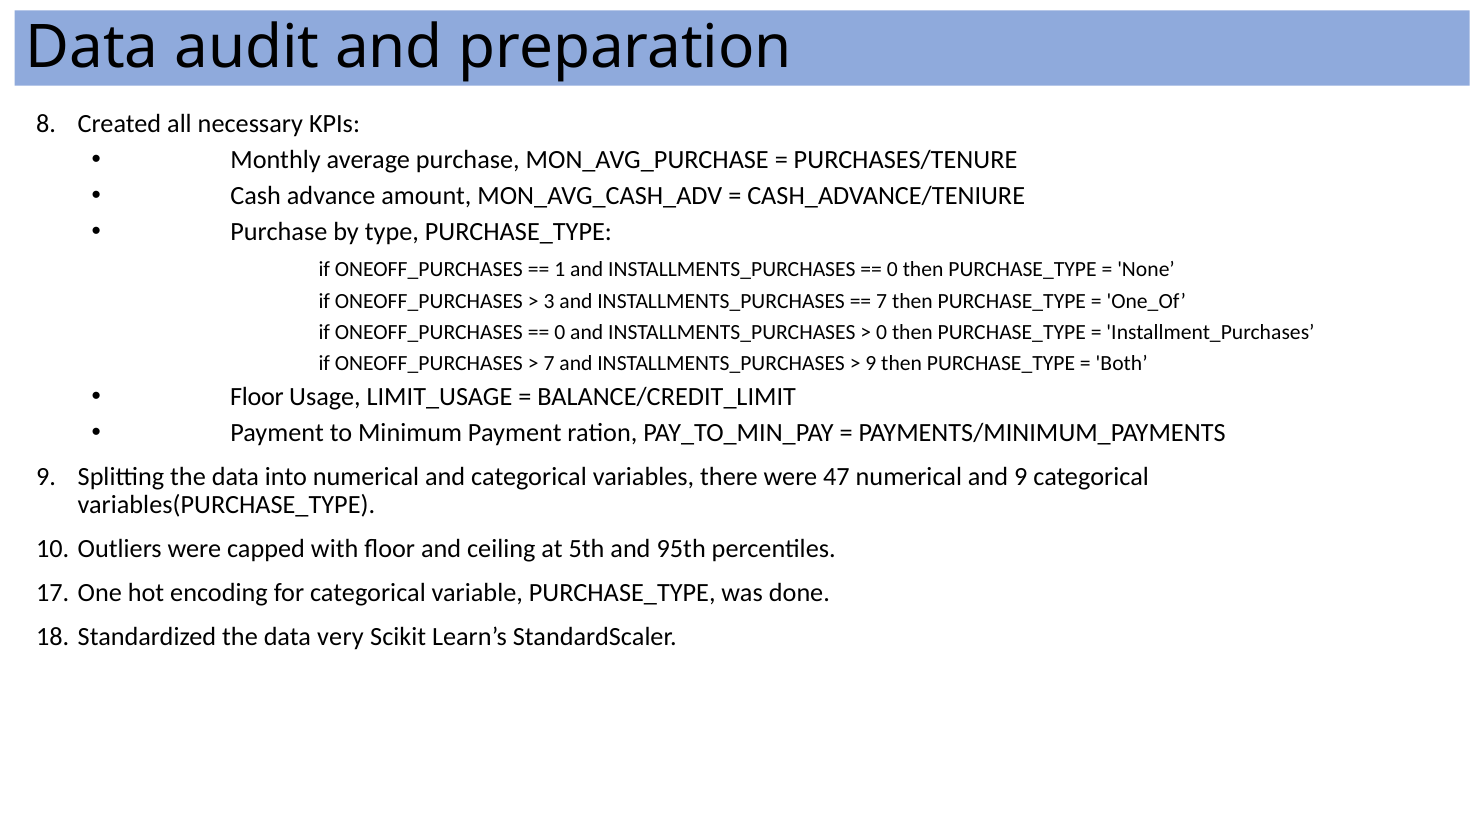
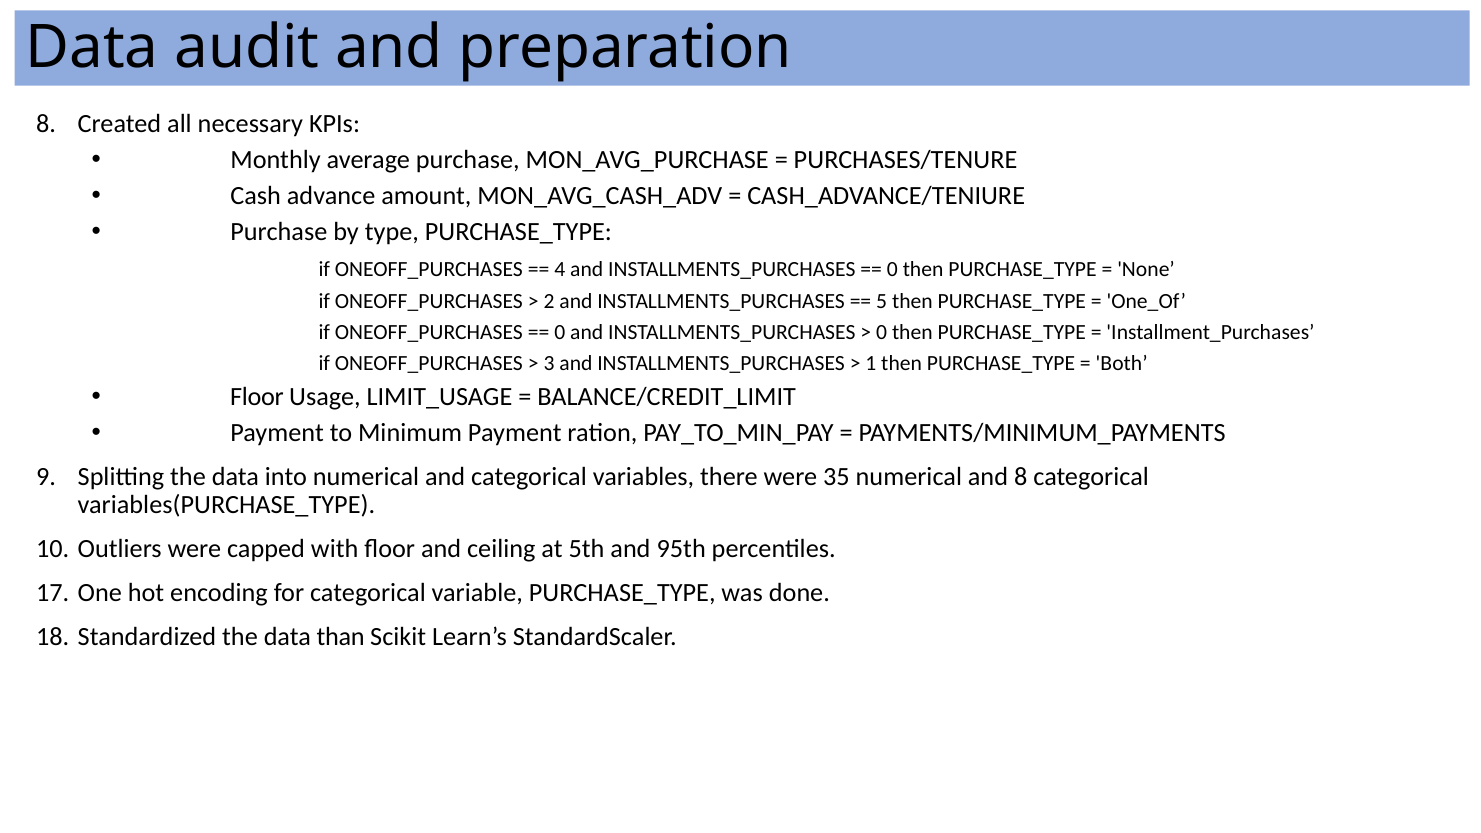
1: 1 -> 4 (560, 269)
3: 3 -> 2 (549, 302)
7: 7 -> 5 (882, 302)
7: 7 -> 3 (549, 364)
9: 9 -> 1 (871, 364)
47: 47 -> 35 (836, 477)
and 9: 9 -> 8 (1021, 477)
very: very -> than (341, 637)
